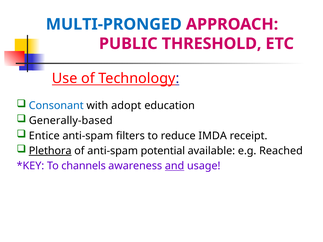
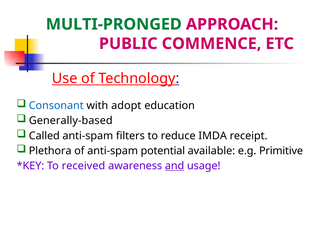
MULTI-PRONGED colour: blue -> green (114, 24)
THRESHOLD: THRESHOLD -> COMMENCE (212, 44)
Entice: Entice -> Called (44, 136)
Plethora underline: present -> none (50, 151)
Reached: Reached -> Primitive (281, 151)
channels: channels -> received (83, 166)
